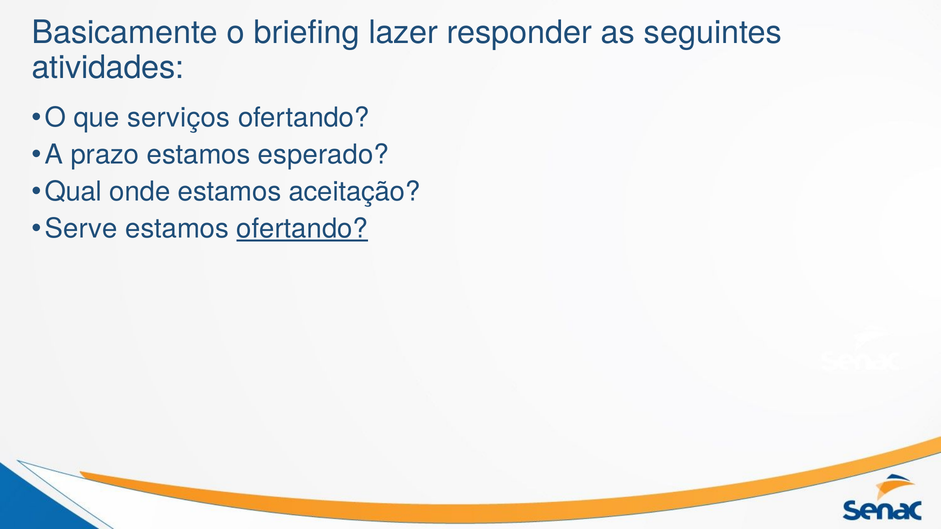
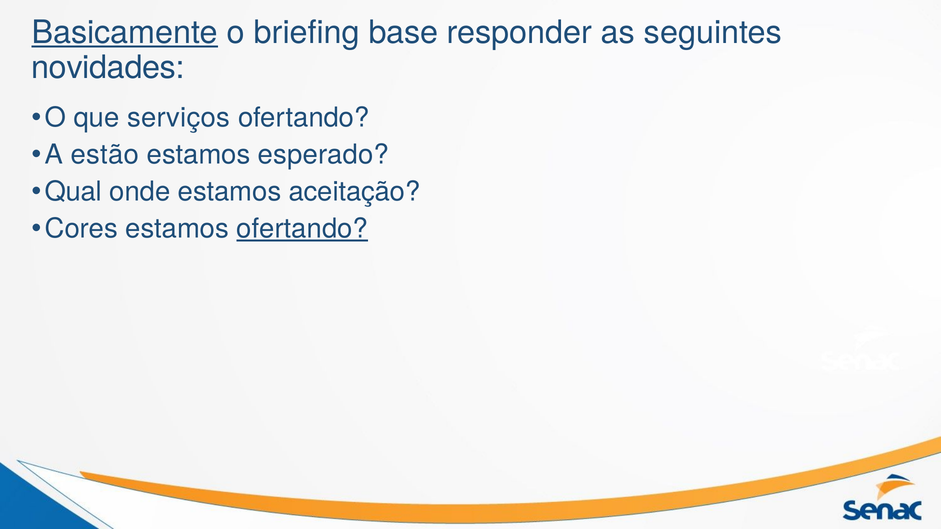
Basicamente underline: none -> present (125, 33)
lazer: lazer -> base (403, 33)
atividades: atividades -> novidades (108, 68)
prazo: prazo -> estão (105, 155)
Serve: Serve -> Cores (81, 229)
